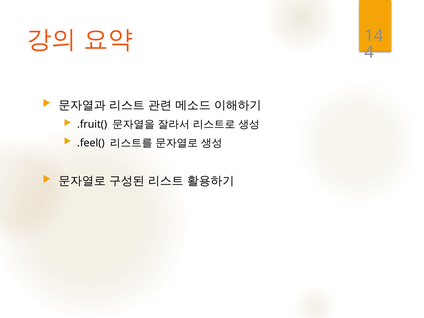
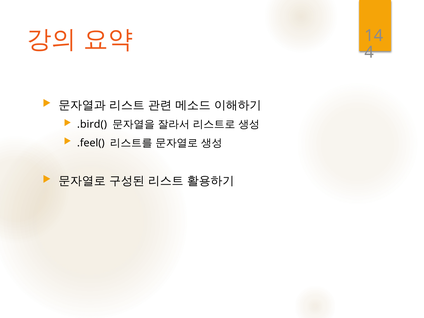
.fruit(: .fruit( -> .bird( (92, 124)
